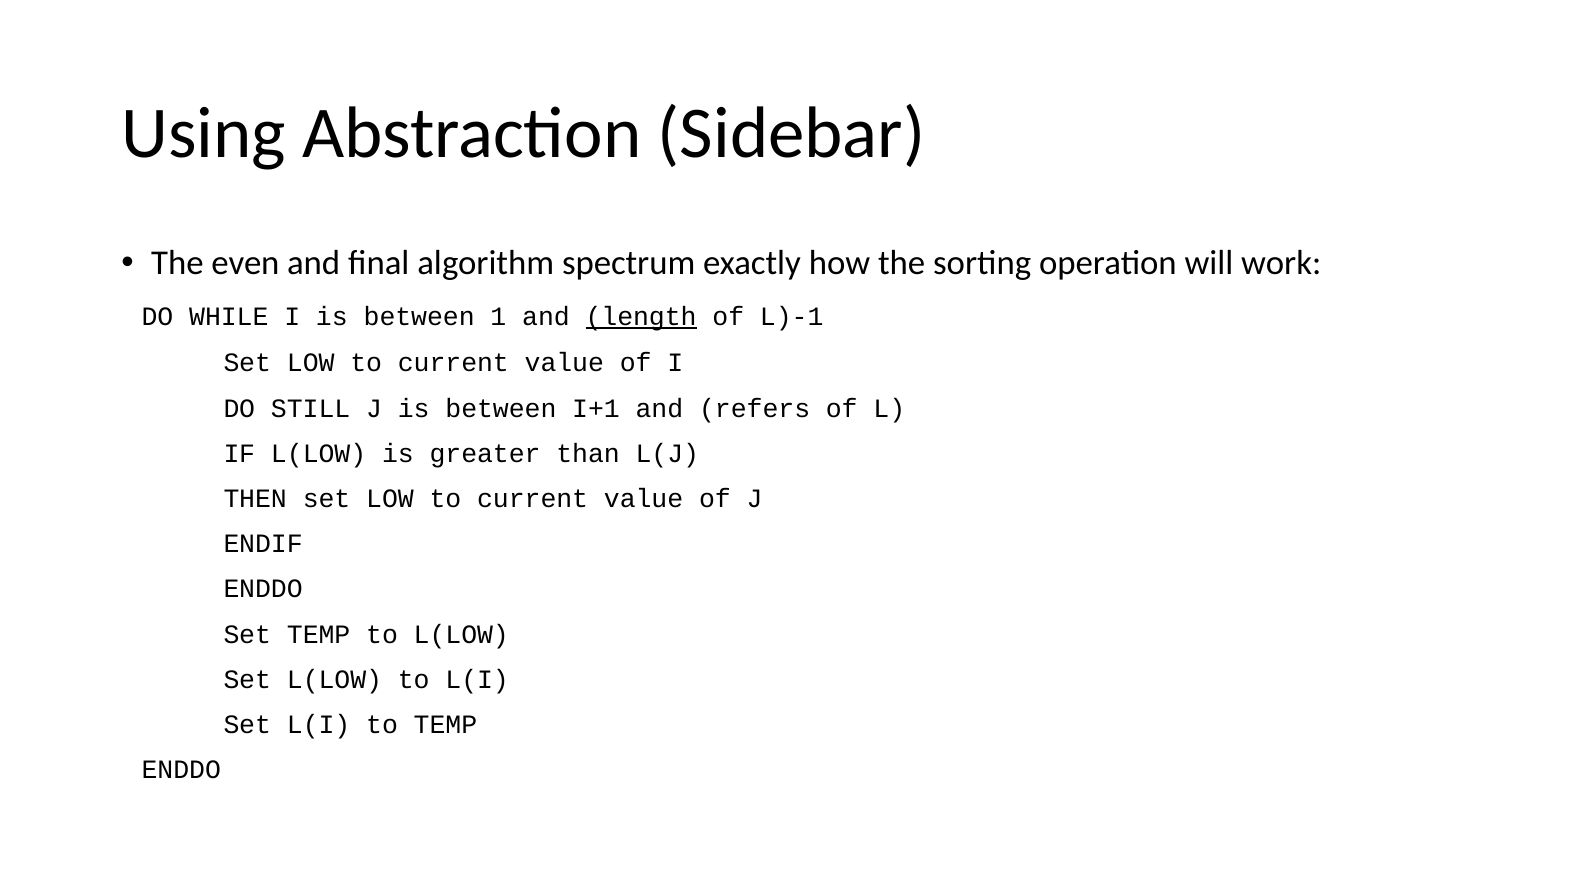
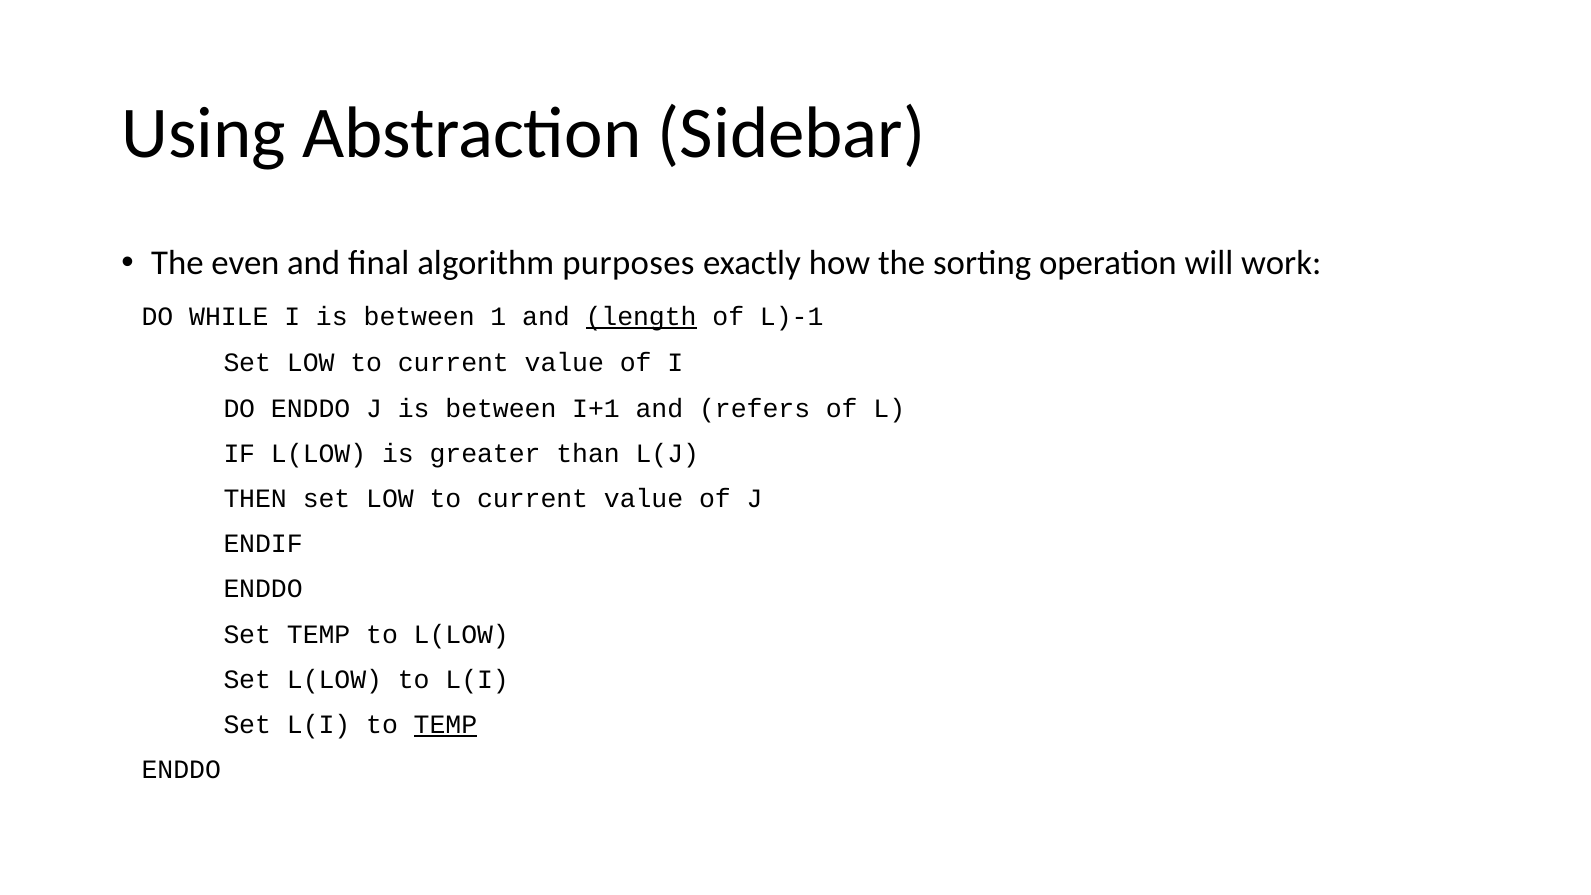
spectrum: spectrum -> purposes (628, 263)
DO STILL: STILL -> ENDDO (311, 408)
TEMP underline: none -> present (445, 725)
